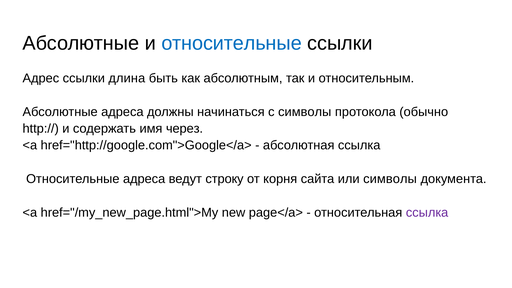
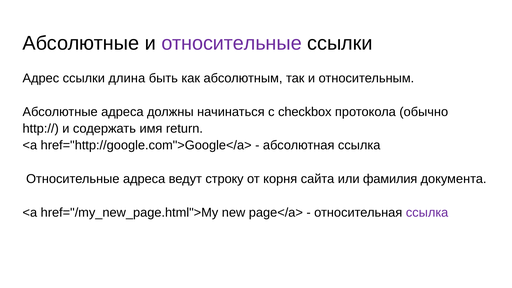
относительные colour: blue -> purple (232, 43)
с символы: символы -> checkbox (305, 112)
через: через -> return (184, 129)
или символы: символы -> фамилия (390, 179)
